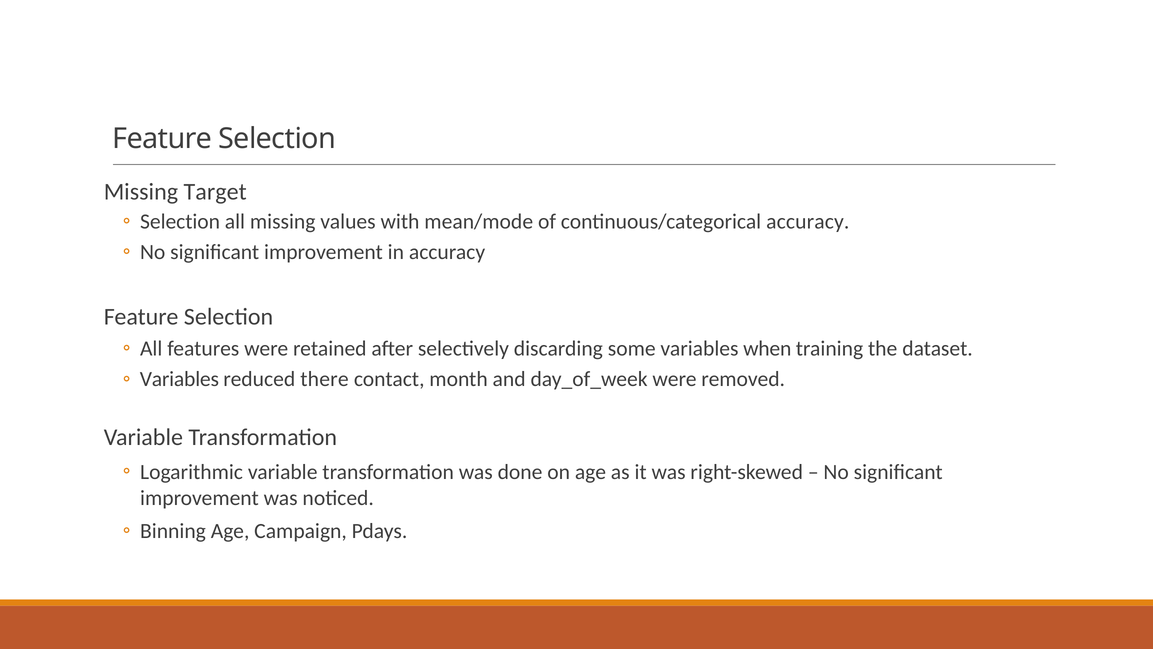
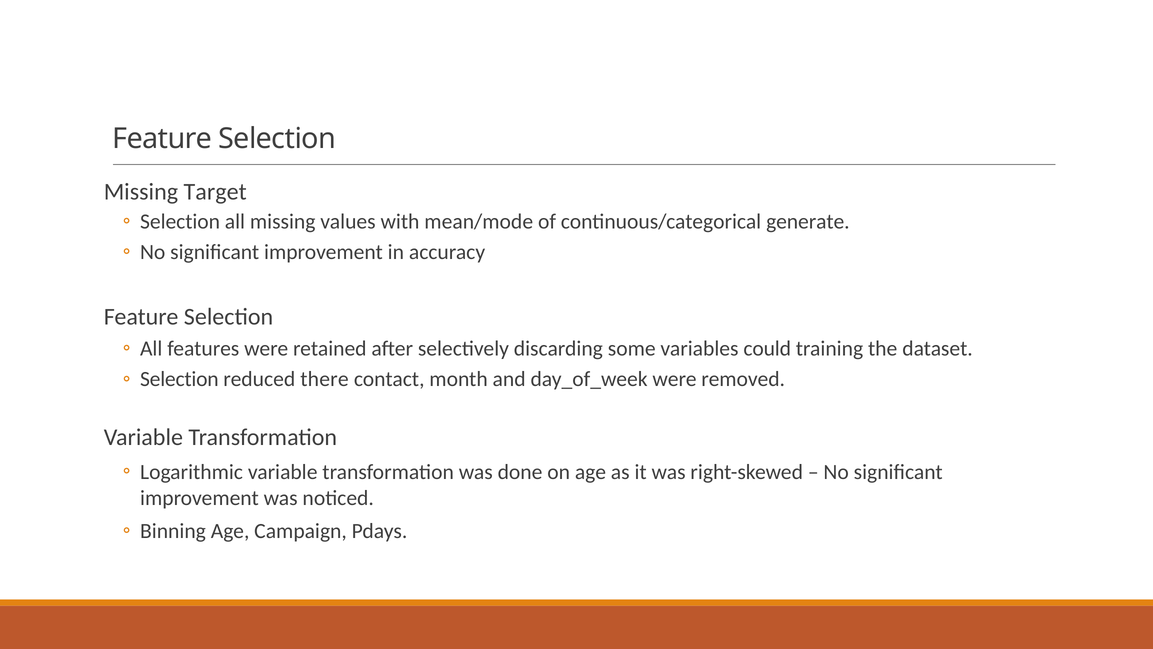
continuous/categorical accuracy: accuracy -> generate (808, 221)
when: when -> could (767, 348)
Variables: Variables -> Selection (179, 379)
